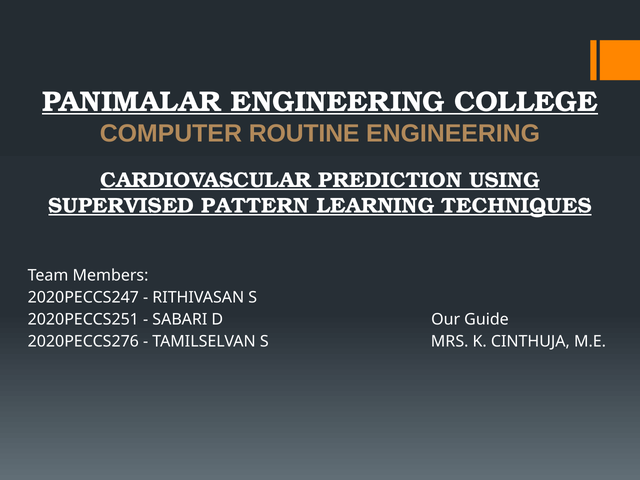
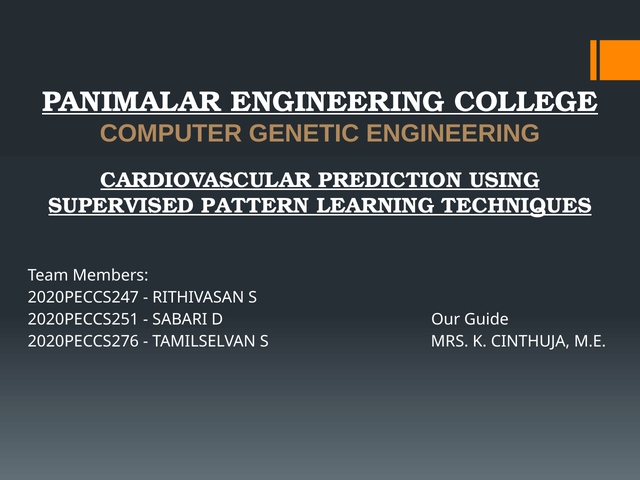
ROUTINE: ROUTINE -> GENETIC (304, 133)
